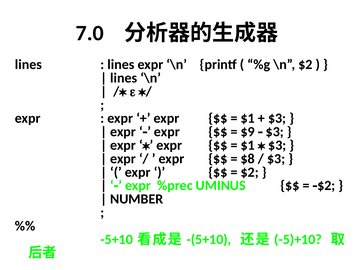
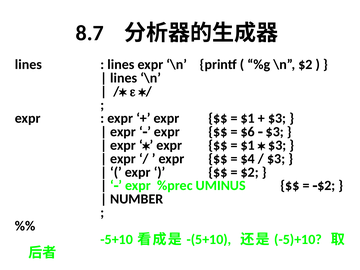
7.0: 7.0 -> 8.7 (90, 33)
$9: $9 -> $6 (248, 132)
$8: $8 -> $4 (248, 159)
